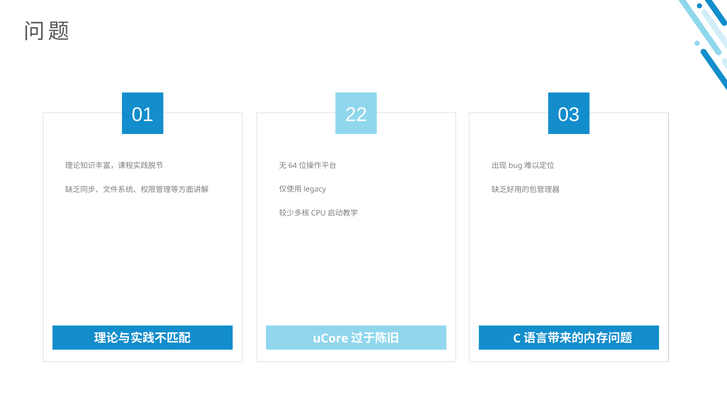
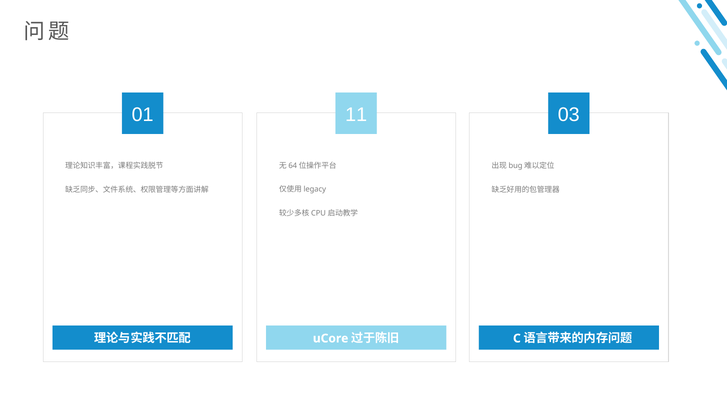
22: 22 -> 11 (356, 114)
